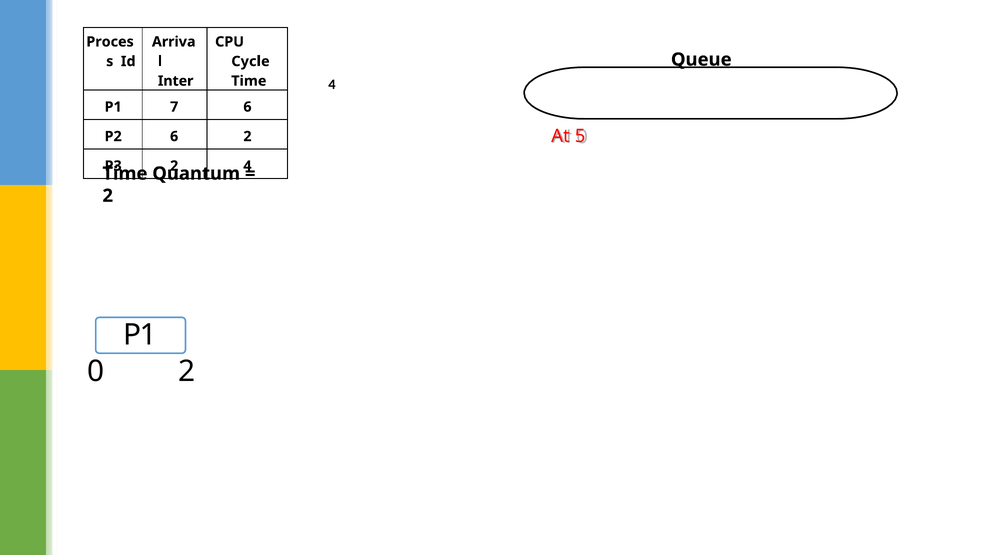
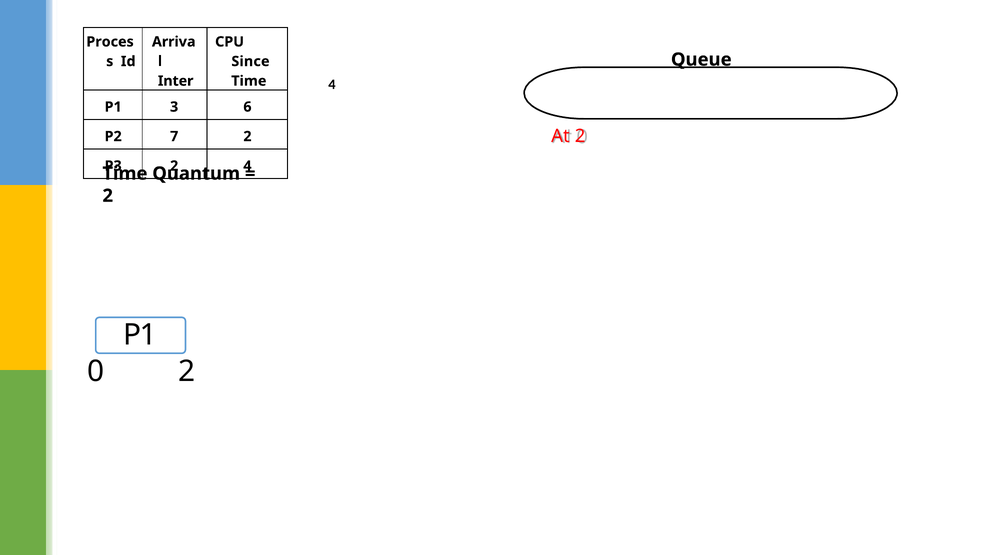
Cycle: Cycle -> Since (250, 61)
7: 7 -> 3 (174, 107)
At 5: 5 -> 2 (580, 136)
P2 6: 6 -> 7 (174, 136)
